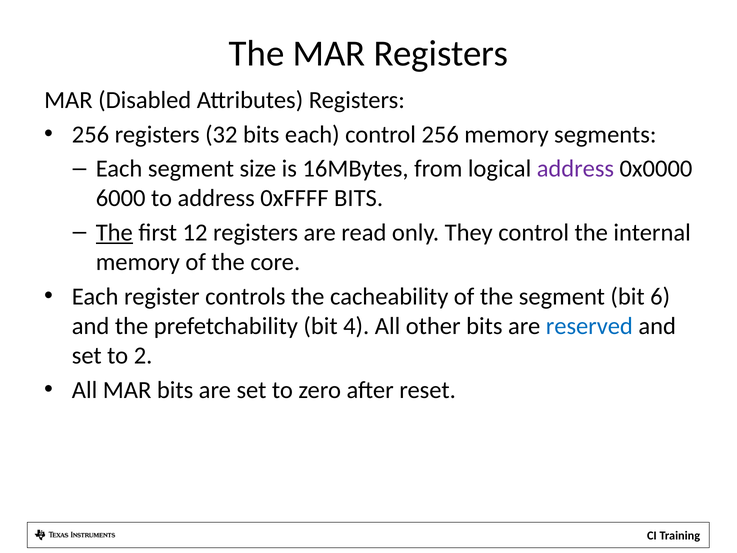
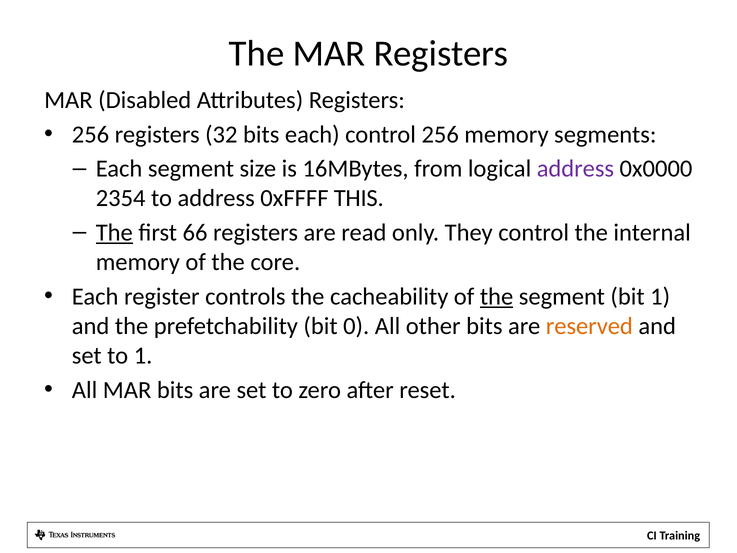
6000: 6000 -> 2354 (121, 198)
0xFFFF BITS: BITS -> THIS (359, 198)
12: 12 -> 66 (195, 233)
the underline: none -> present (497, 296)
bit 6: 6 -> 1 (660, 296)
4: 4 -> 0 (356, 326)
reserved colour: blue -> orange (589, 326)
to 2: 2 -> 1 (143, 355)
